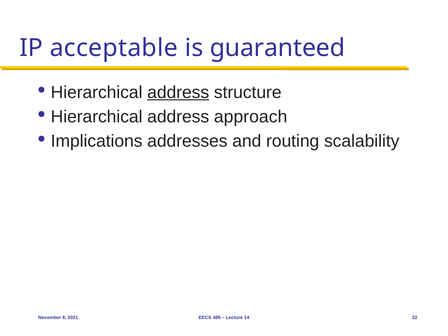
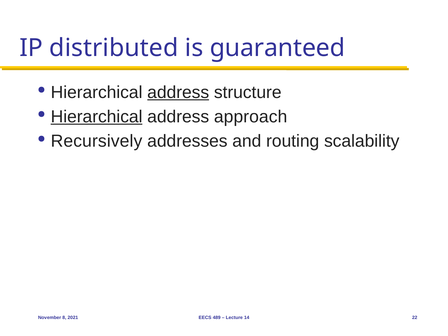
acceptable: acceptable -> distributed (114, 48)
Hierarchical underline: none -> present (97, 117)
Implications: Implications -> Recursively (97, 141)
